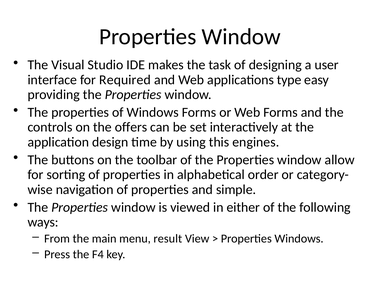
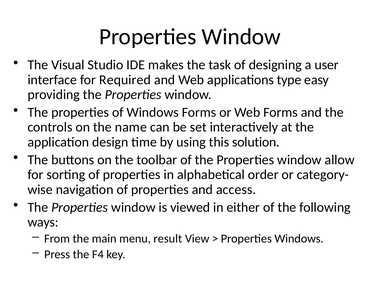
offers: offers -> name (131, 127)
engines: engines -> solution (256, 142)
simple: simple -> access (236, 189)
